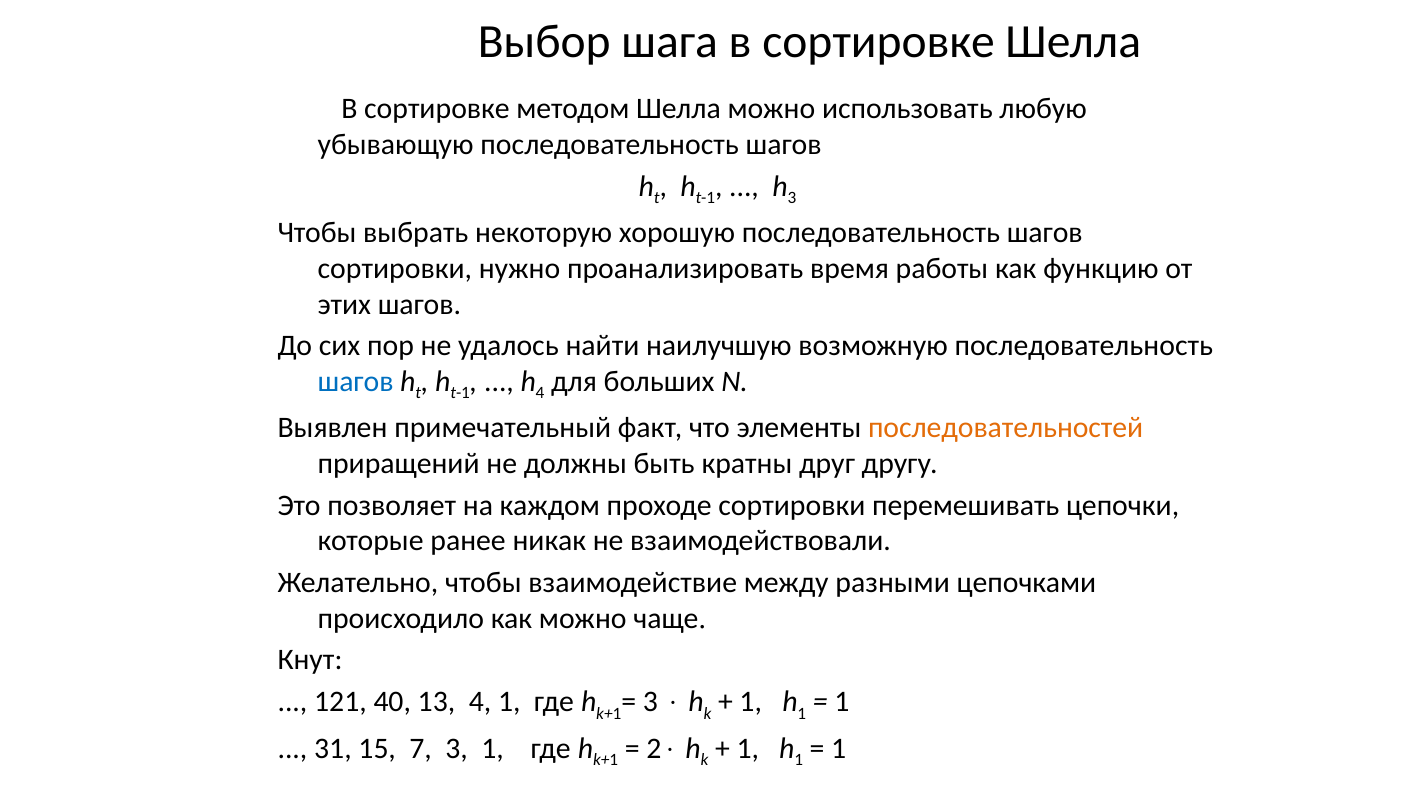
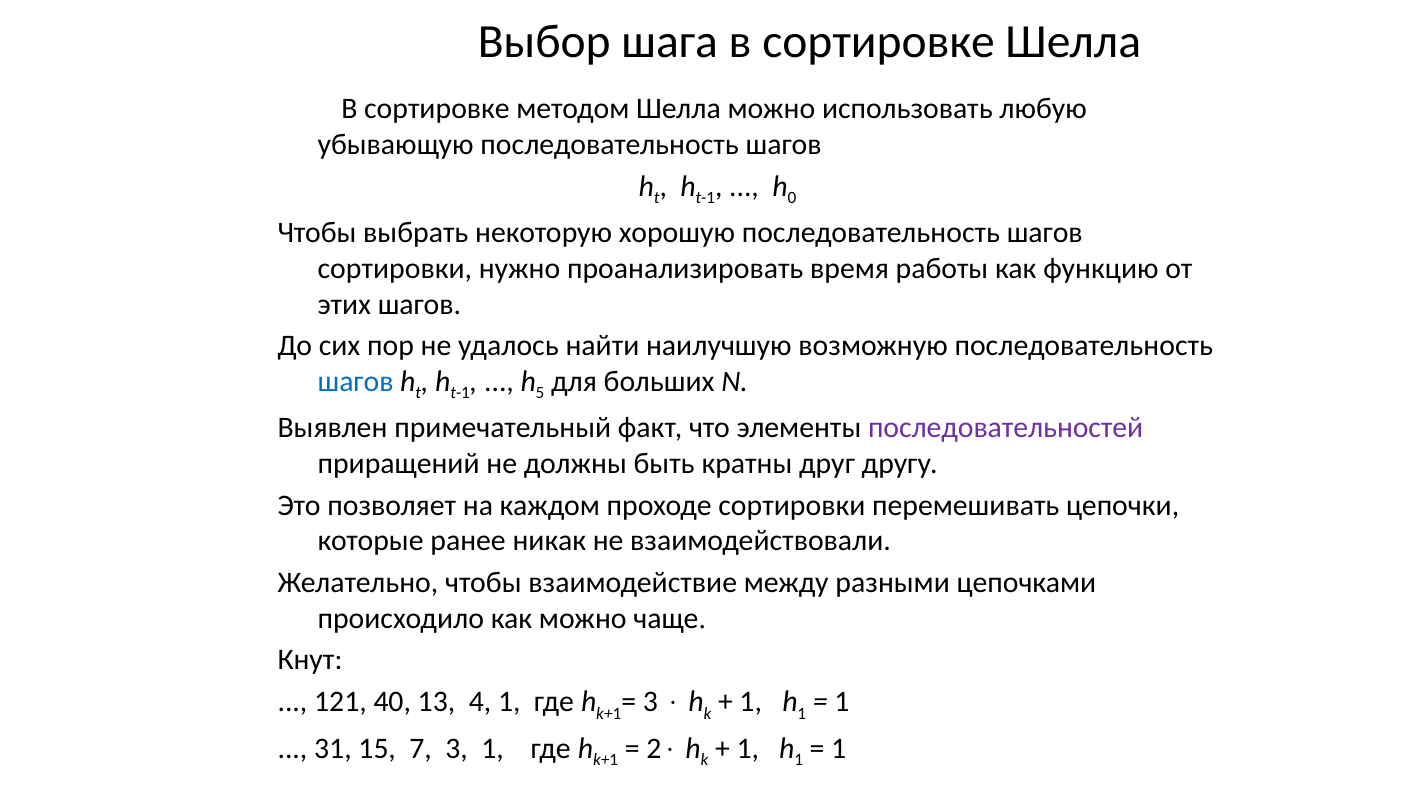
3: 3 -> 0 (792, 198)
4: 4 -> 5 (540, 393)
последовательностей colour: orange -> purple (1006, 428)
